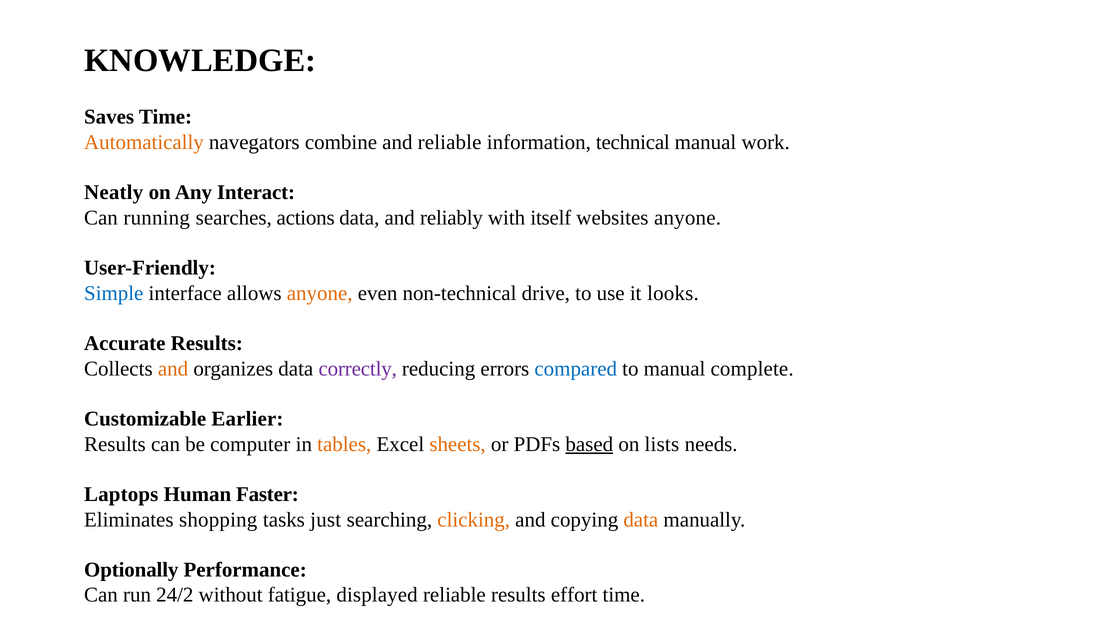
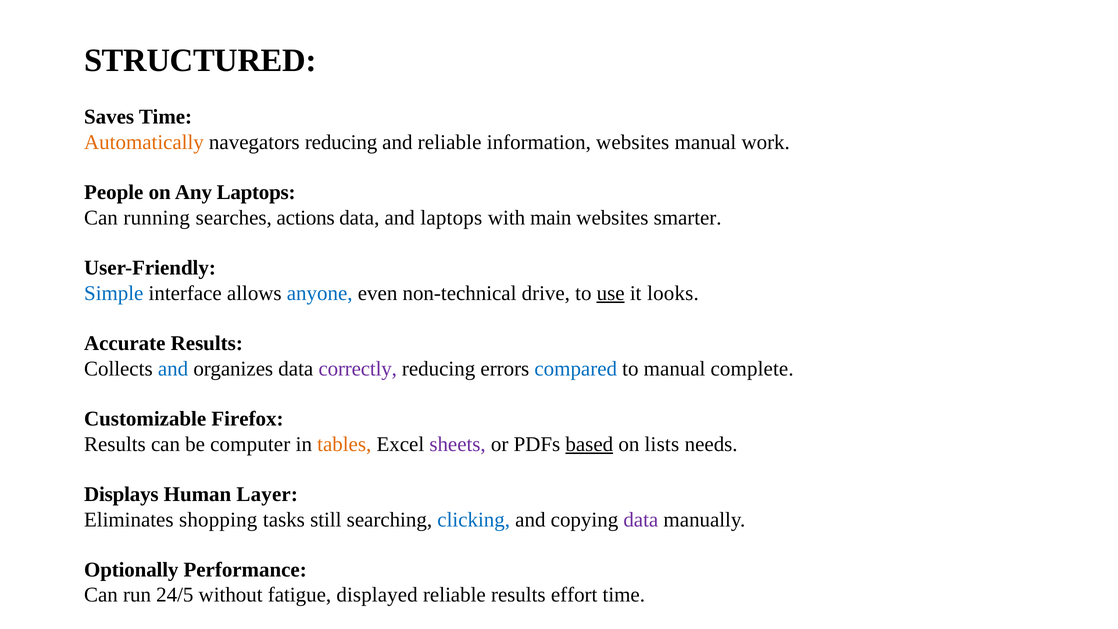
KNOWLEDGE: KNOWLEDGE -> STRUCTURED (200, 61)
navegators combine: combine -> reducing (341, 142)
information technical: technical -> websites (633, 142)
Neatly: Neatly -> People (114, 192)
Any Interact: Interact -> Laptops (256, 192)
and reliably: reliably -> laptops (451, 218)
itself: itself -> main (551, 218)
websites anyone: anyone -> smarter (688, 218)
anyone colour: orange -> blue (320, 293)
use underline: none -> present (611, 293)
and colour: orange -> blue (173, 369)
Earlier: Earlier -> Firefox (247, 419)
sheets colour: orange -> purple (458, 444)
Laptops: Laptops -> Displays (121, 494)
Faster: Faster -> Layer (267, 494)
just: just -> still (326, 519)
clicking colour: orange -> blue (474, 519)
data colour: orange -> purple (641, 519)
24/2: 24/2 -> 24/5 (175, 595)
